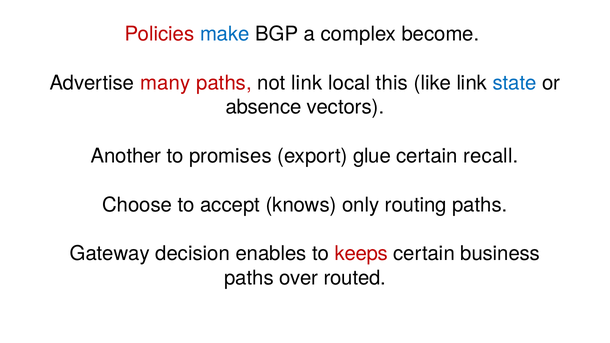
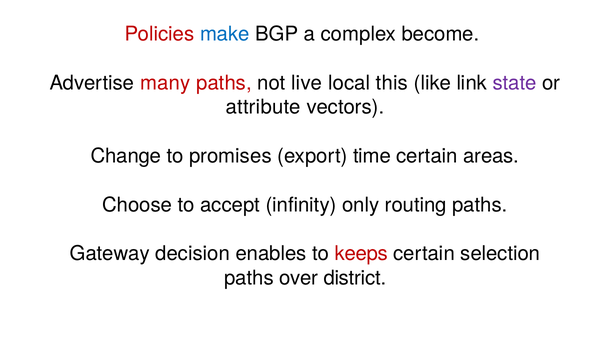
not link: link -> live (307, 83)
state colour: blue -> purple (515, 83)
absence: absence -> attribute (263, 107)
Another: Another -> Change (126, 156)
glue: glue -> time (372, 156)
recall: recall -> areas (491, 156)
knows: knows -> infinity (301, 205)
business: business -> selection (500, 254)
routed: routed -> district (355, 278)
